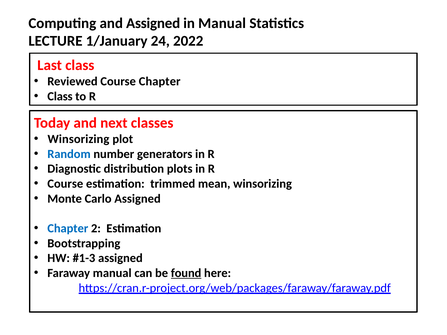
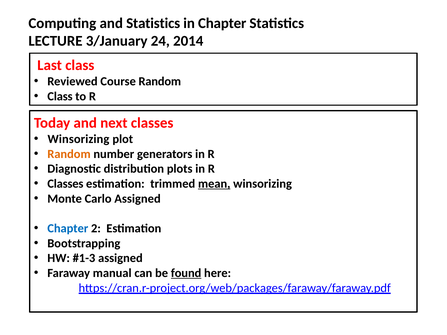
and Assigned: Assigned -> Statistics (153, 23)
in Manual: Manual -> Chapter (222, 23)
1/January: 1/January -> 3/January (117, 41)
2022: 2022 -> 2014 (188, 41)
Course Chapter: Chapter -> Random (160, 82)
Random colour: blue -> orange (69, 154)
Course: Course -> Classes (65, 184)
mean underline: none -> present (214, 184)
